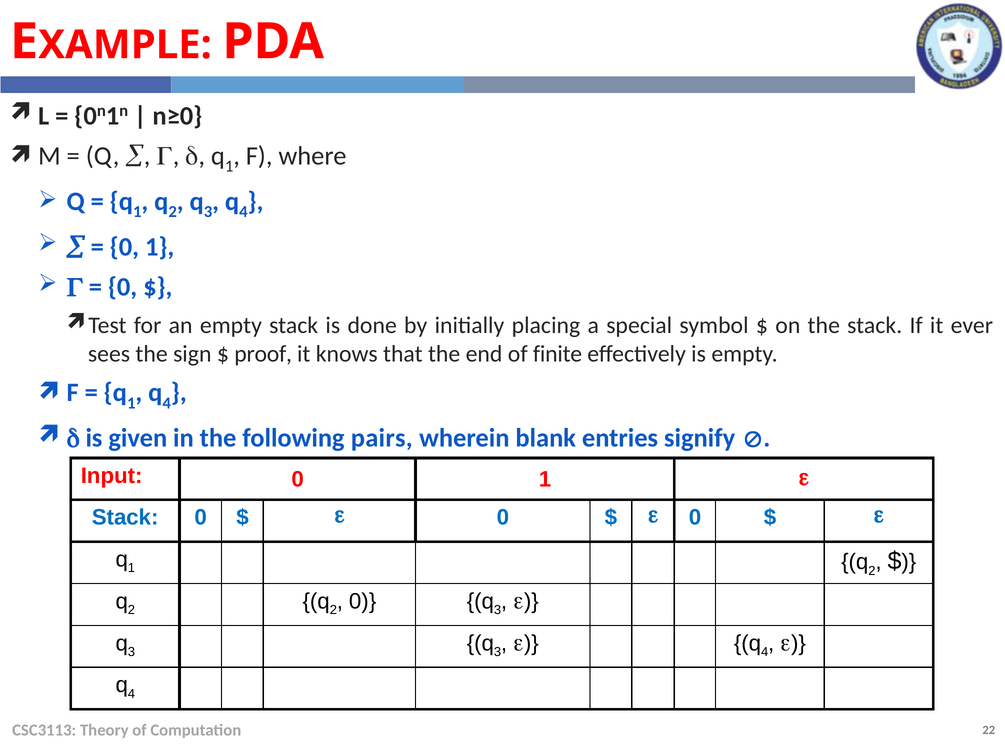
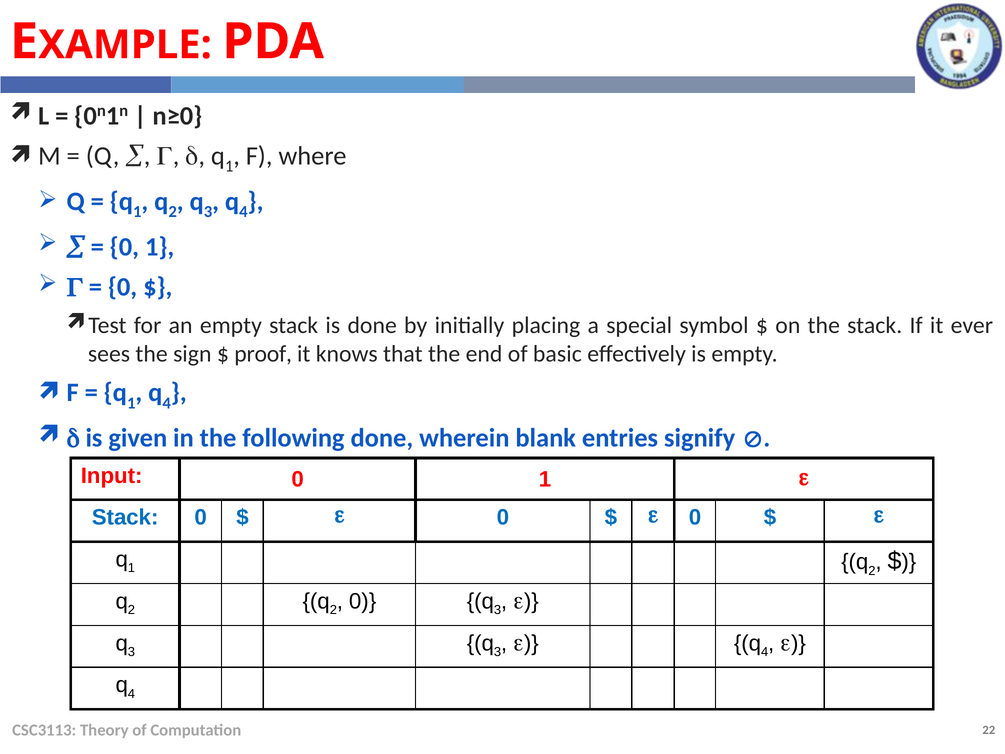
finite: finite -> basic (557, 354)
following pairs: pairs -> done (382, 438)
